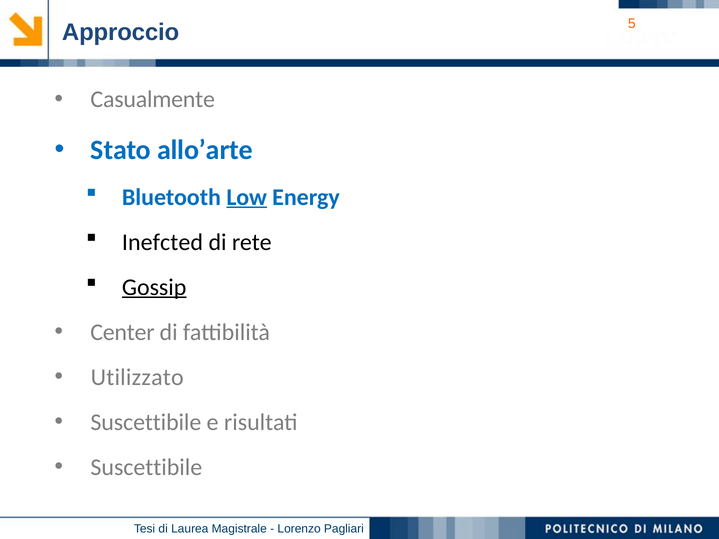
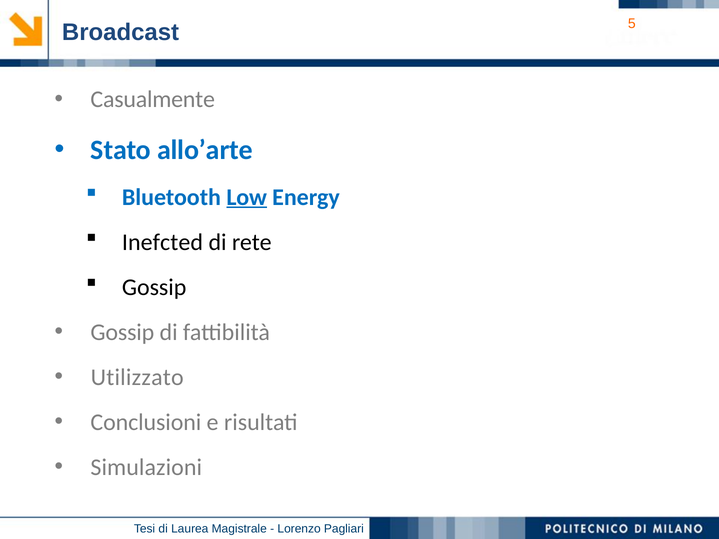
Approccio: Approccio -> Broadcast (121, 32)
Gossip underline: present -> none (154, 287)
Center: Center -> Gossip (122, 332)
Suscettibile: Suscettibile -> Conclusioni (146, 422)
Suscettibile: Suscettibile -> Simulazioni (146, 467)
